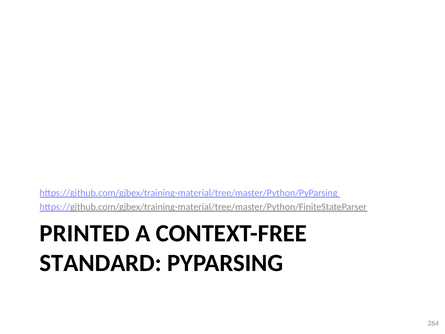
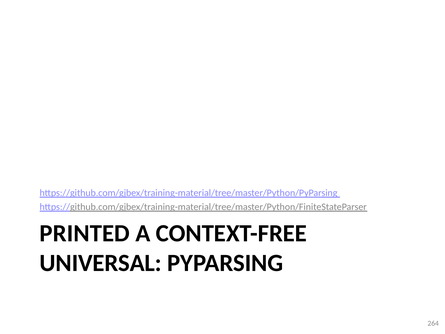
STANDARD: STANDARD -> UNIVERSAL (101, 263)
